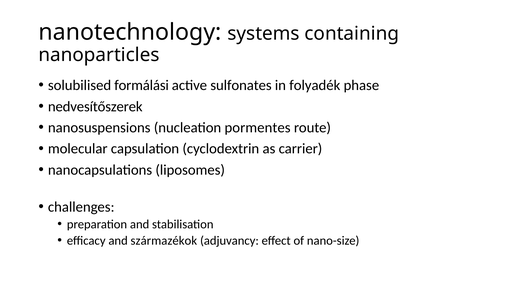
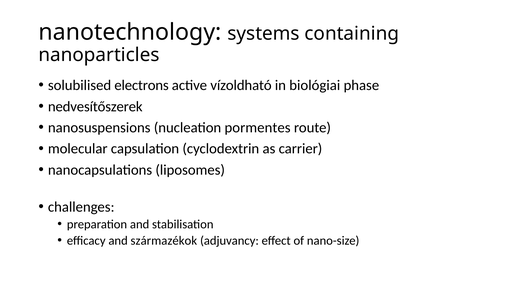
formálási: formálási -> electrons (142, 85)
sulfonates: sulfonates -> vízoldható (241, 85)
folyadék: folyadék -> biológiai (315, 85)
